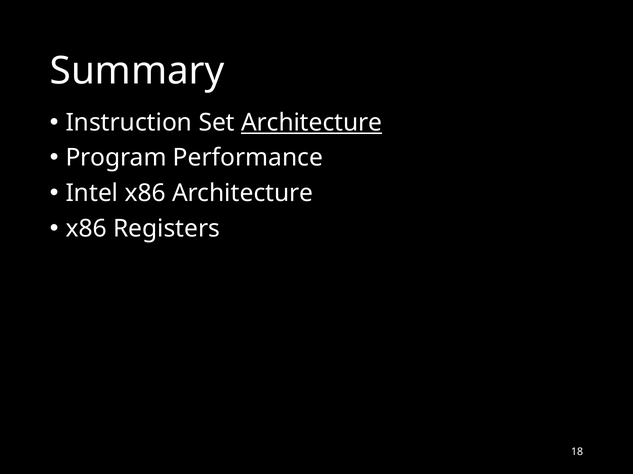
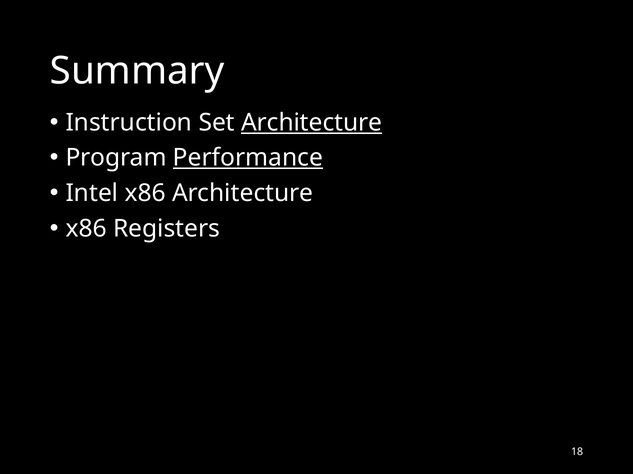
Performance underline: none -> present (248, 158)
